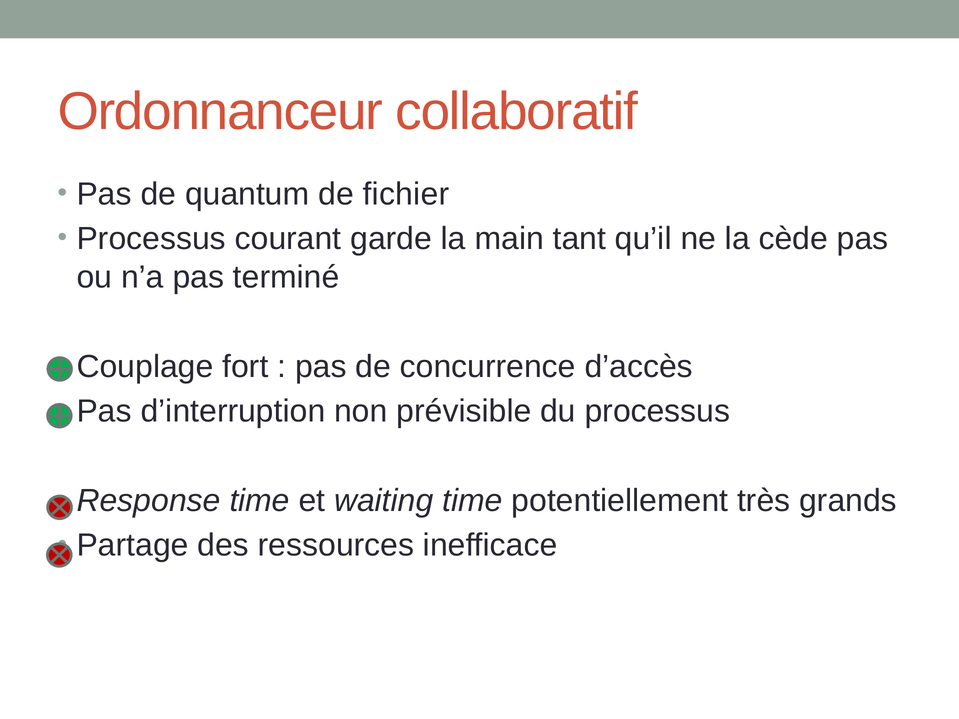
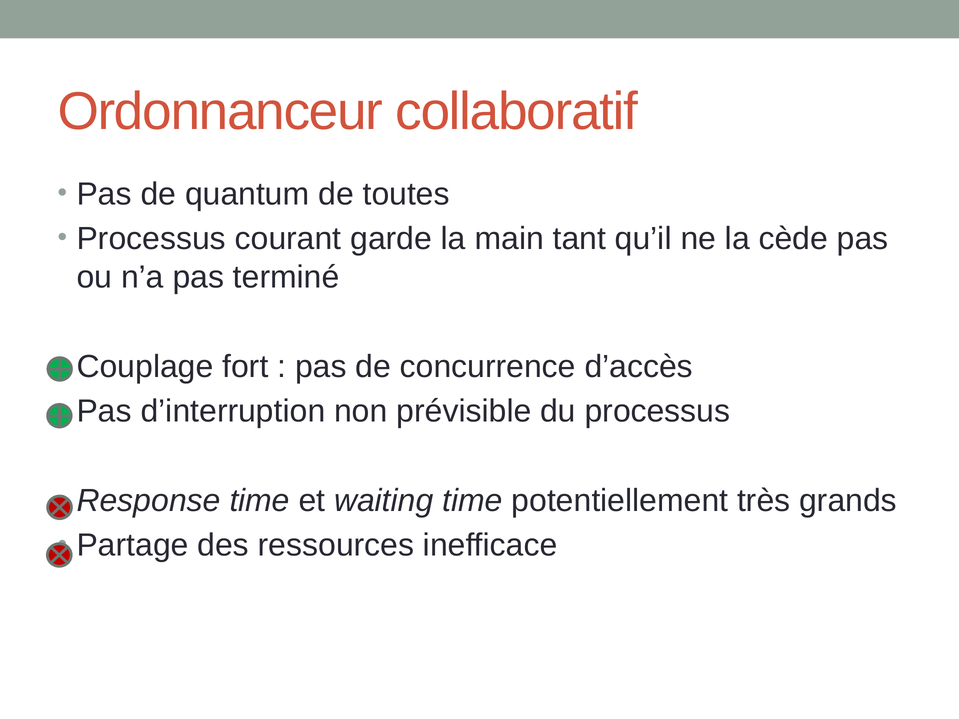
fichier: fichier -> toutes (406, 194)
